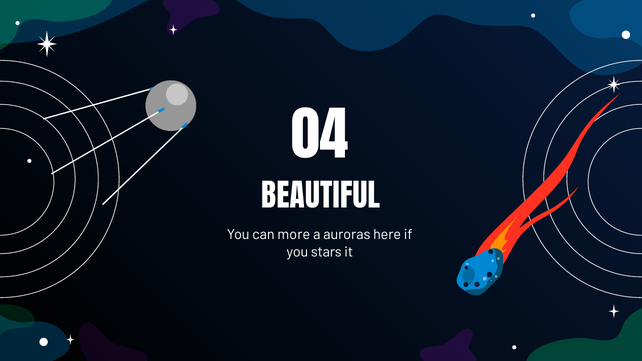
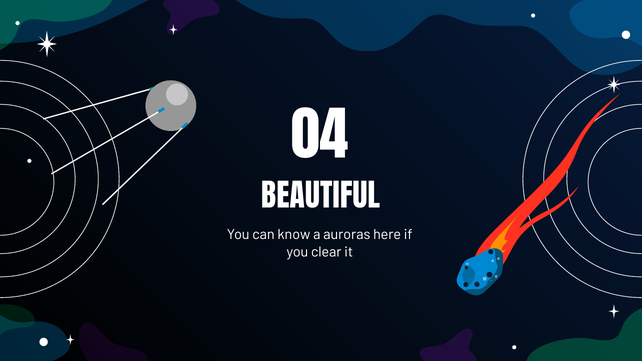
more: more -> know (294, 235)
stars: stars -> clear (326, 252)
